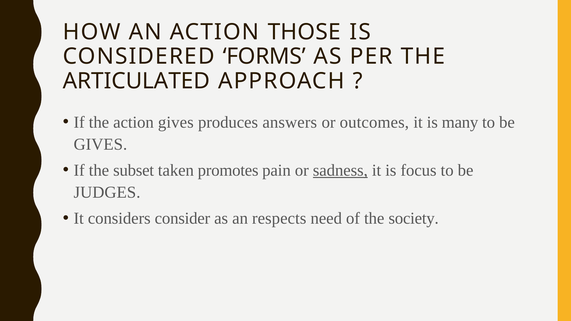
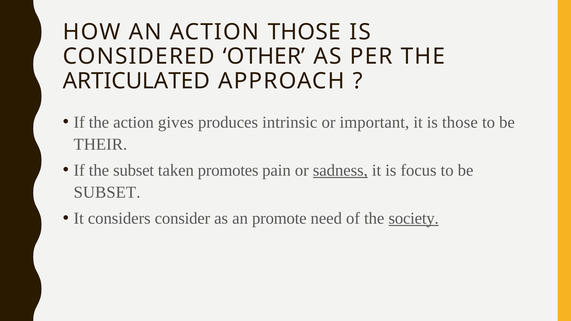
FORMS: FORMS -> OTHER (264, 57)
answers: answers -> intrinsic (290, 122)
outcomes: outcomes -> important (374, 122)
is many: many -> those (460, 122)
GIVES: GIVES -> THEIR (100, 144)
JUDGES: JUDGES -> SUBSET (107, 192)
respects: respects -> promote (279, 219)
society underline: none -> present (414, 219)
